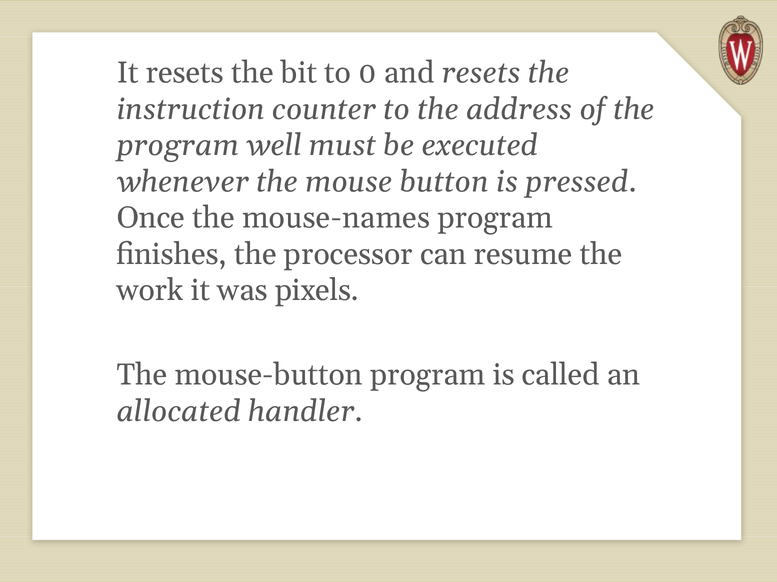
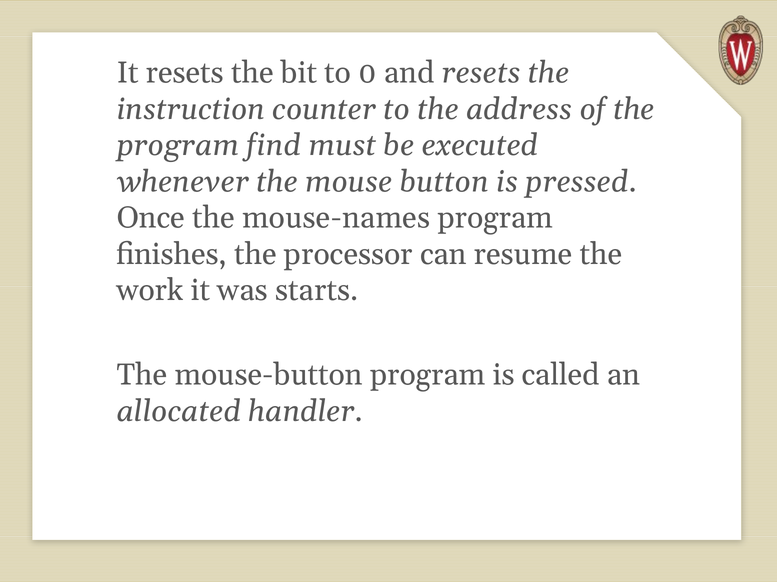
well: well -> find (274, 146)
pixels: pixels -> starts (317, 291)
